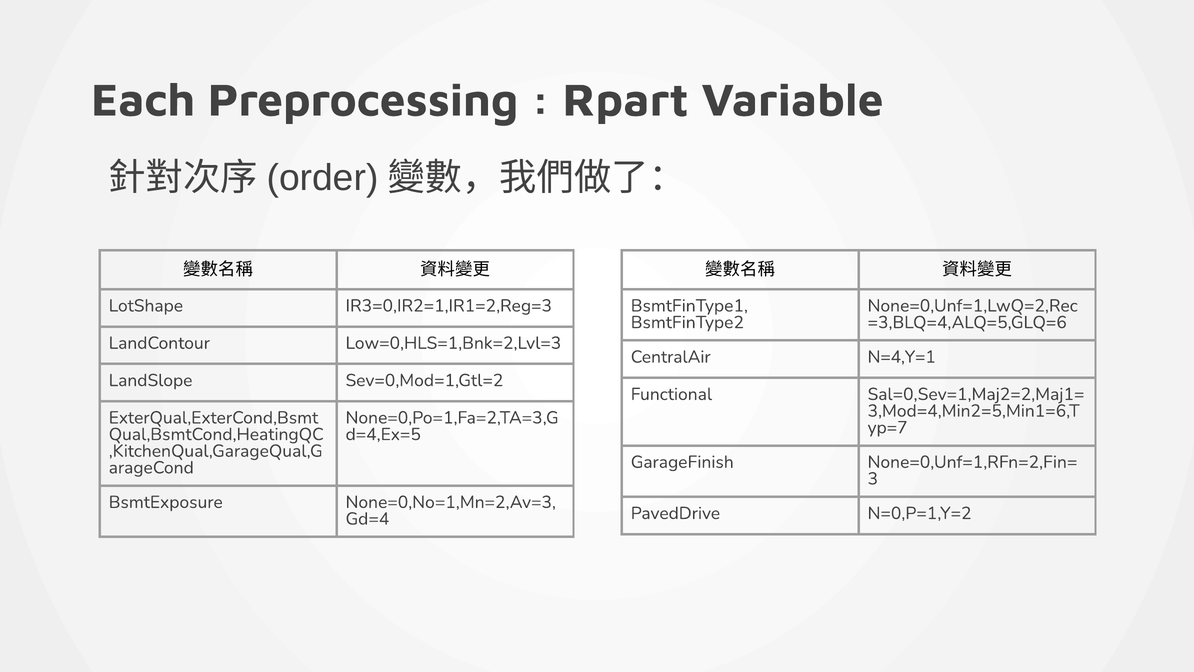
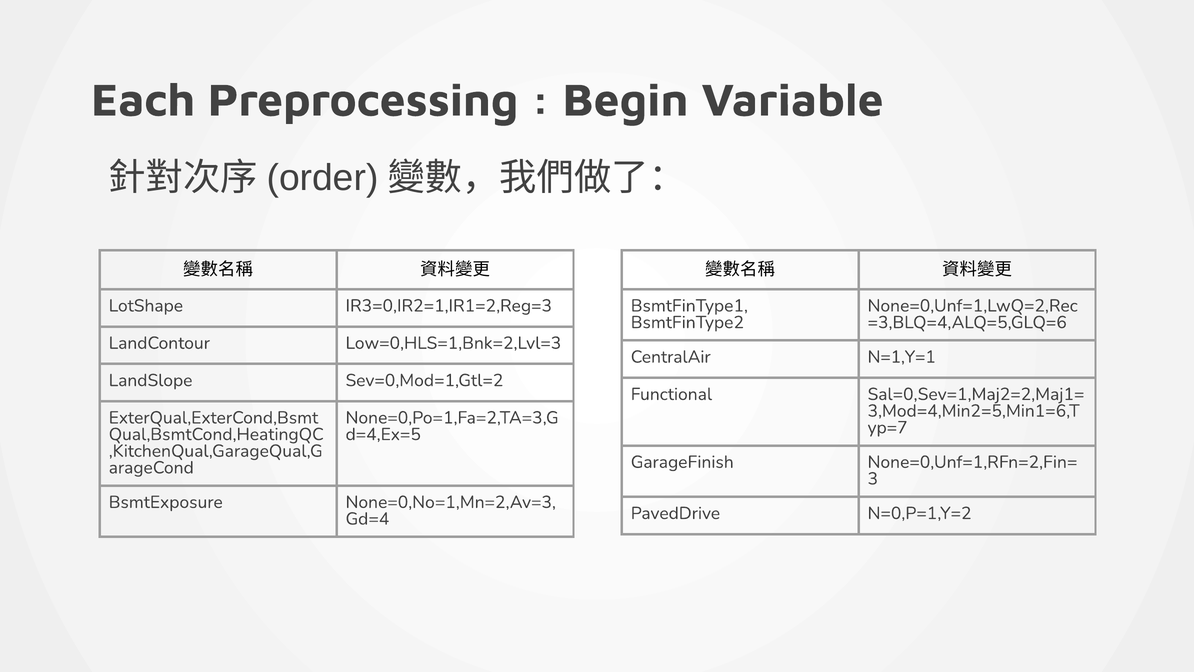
Rpart: Rpart -> Begin (626, 100)
N=4,Y=1: N=4,Y=1 -> N=1,Y=1 (902, 357)
